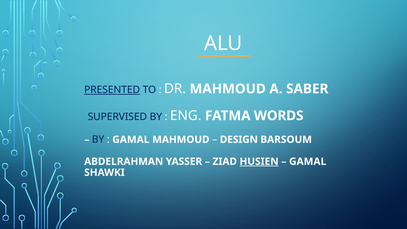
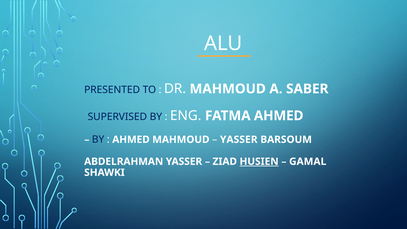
PRESENTED underline: present -> none (112, 90)
FATMA WORDS: WORDS -> AHMED (279, 116)
GAMAL: GAMAL -> AHMED (131, 140)
DESIGN: DESIGN -> YASSER (239, 140)
